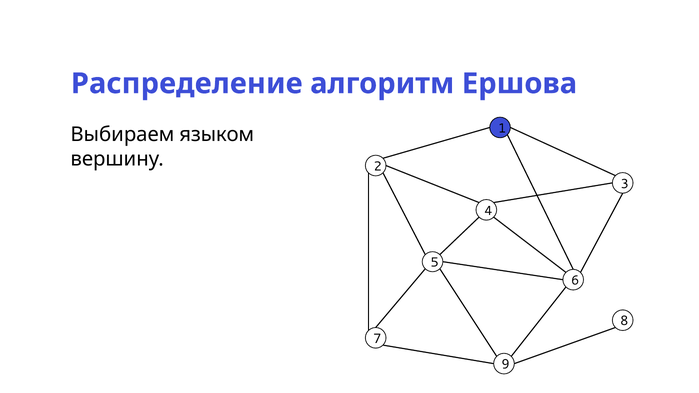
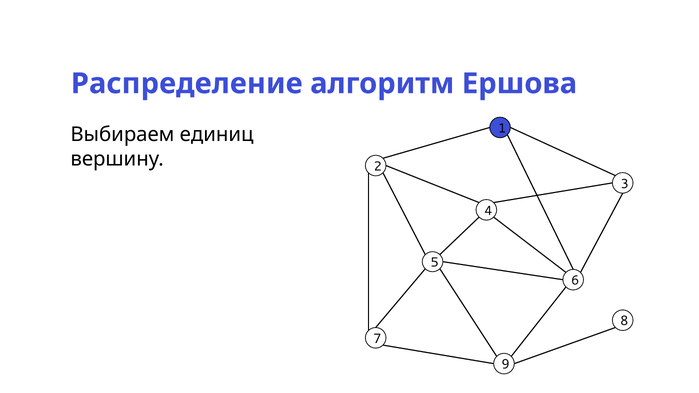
языком: языком -> единиц (217, 135)
